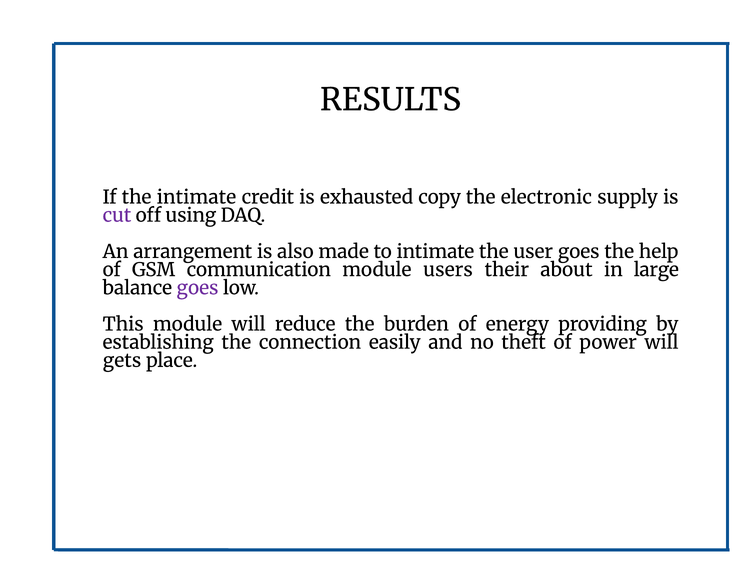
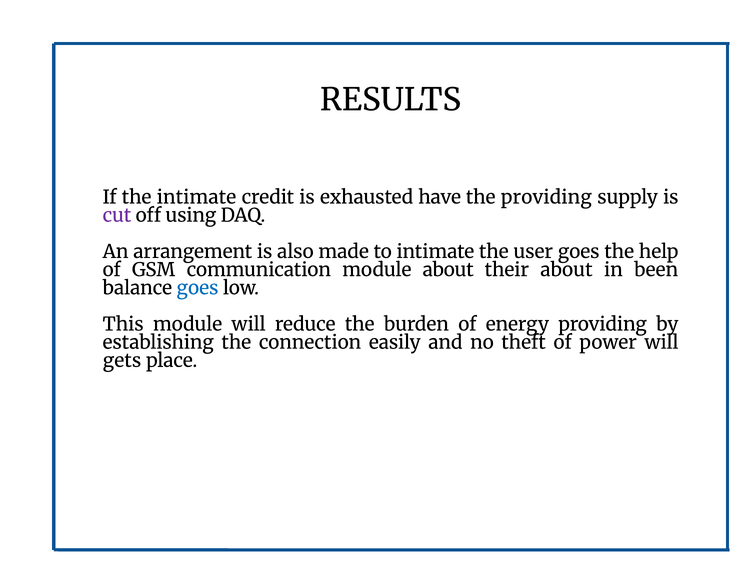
copy: copy -> have (440, 197)
the electronic: electronic -> providing (546, 197)
module users: users -> about (448, 270)
large: large -> been (656, 270)
goes colour: purple -> blue (197, 288)
